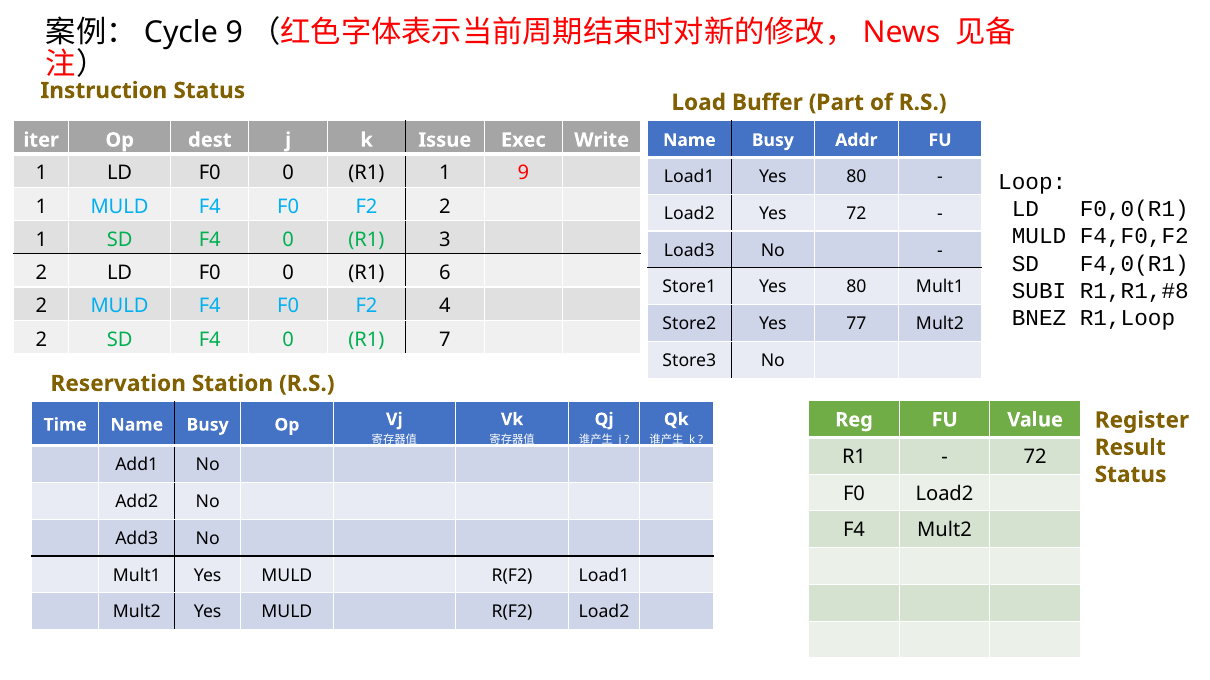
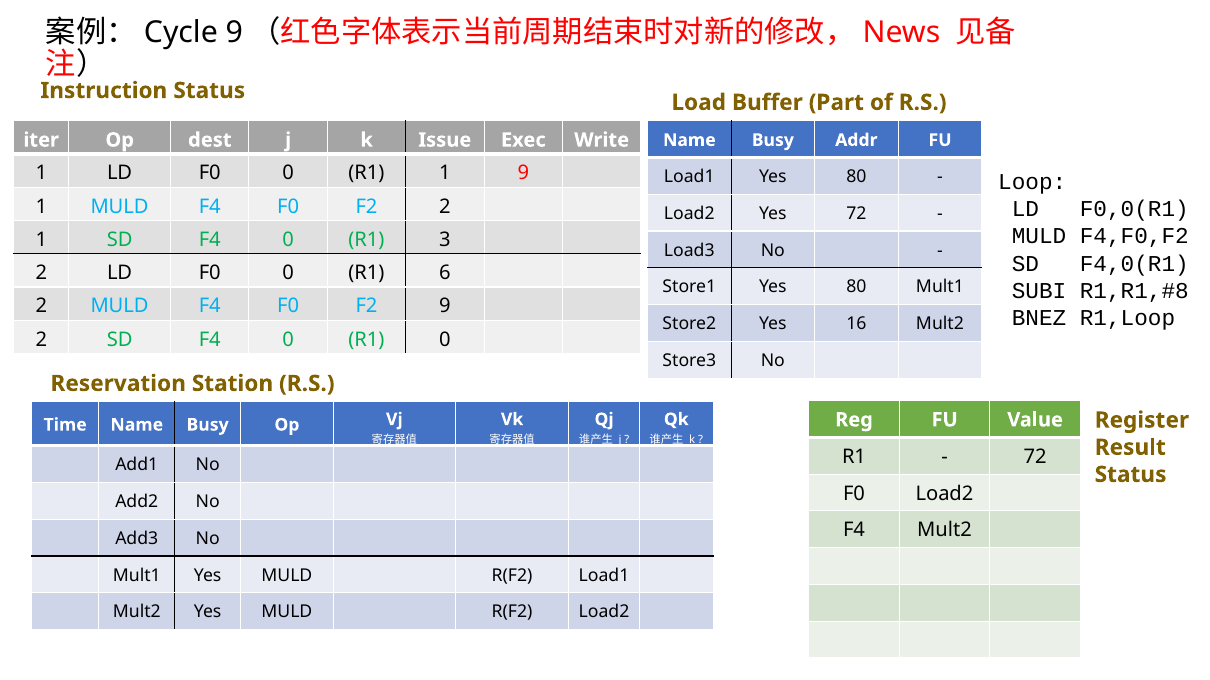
F2 4: 4 -> 9 (445, 307)
77: 77 -> 16 (856, 324)
R1 7: 7 -> 0 (445, 340)
